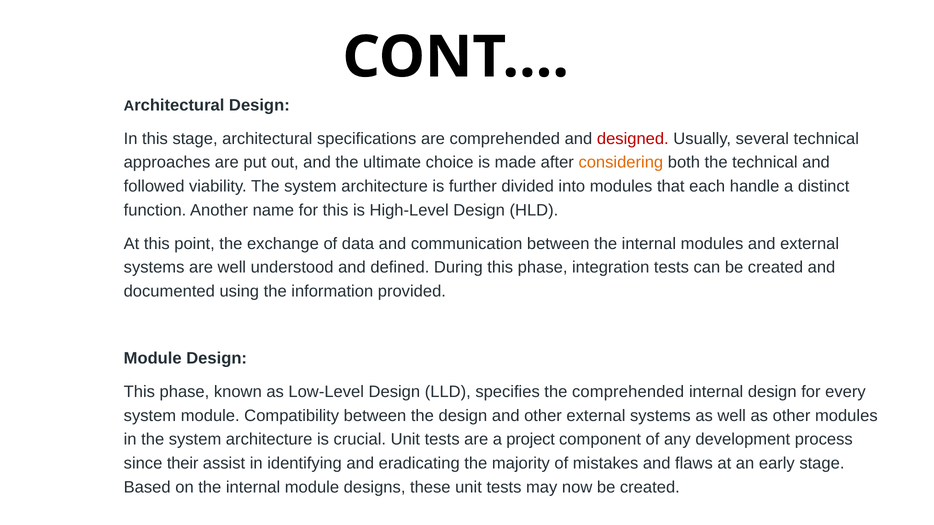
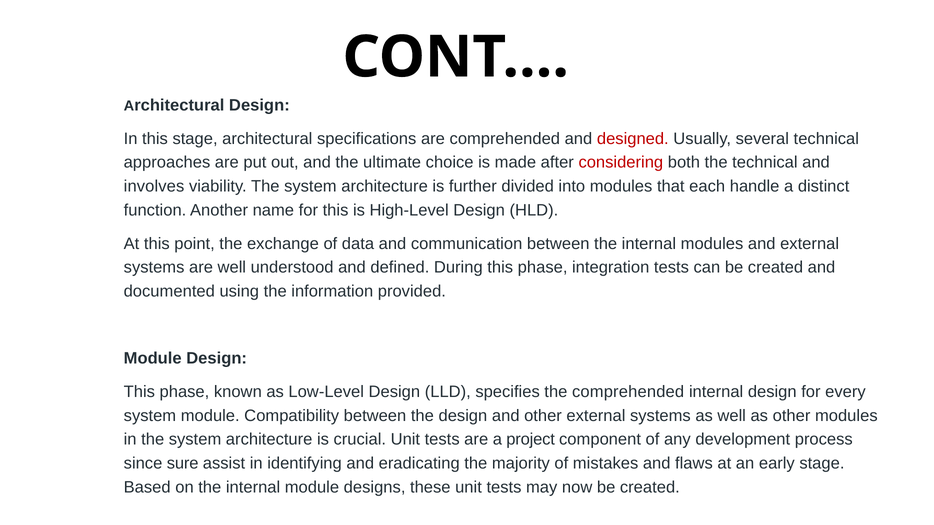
considering colour: orange -> red (621, 163)
followed: followed -> involves (154, 186)
their: their -> sure (183, 464)
